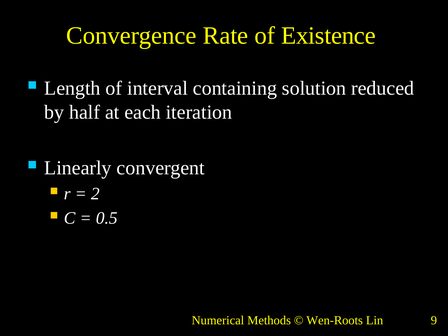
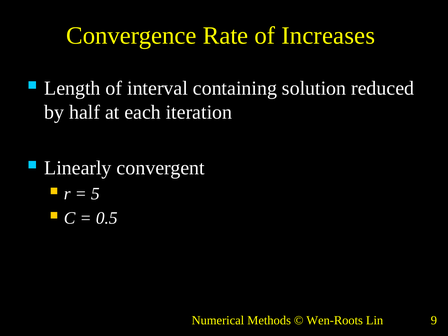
Existence: Existence -> Increases (328, 36)
2: 2 -> 5 (95, 194)
